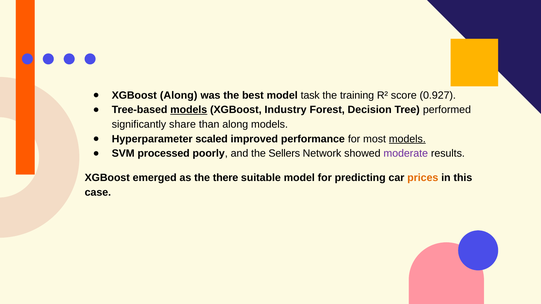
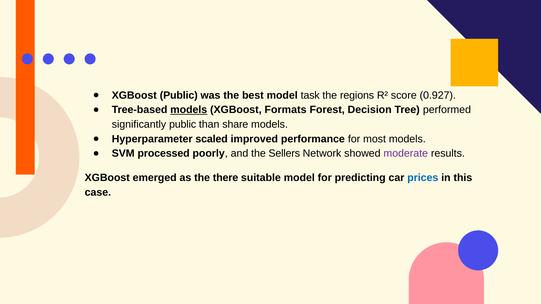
XGBoost Along: Along -> Public (179, 95)
training: training -> regions (357, 95)
Industry: Industry -> Formats (286, 110)
significantly share: share -> public (183, 124)
than along: along -> share (235, 124)
models underline: present -> none (407, 139)
prices colour: orange -> blue (423, 178)
